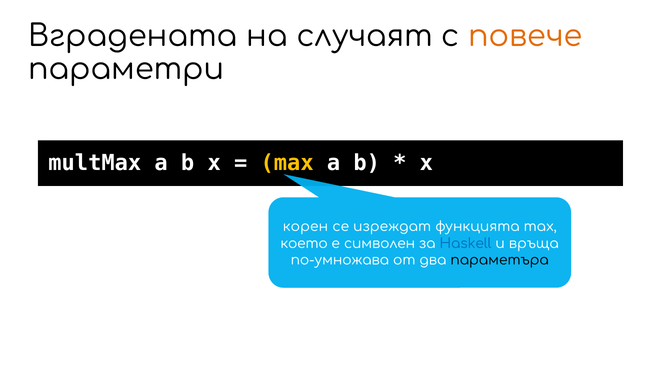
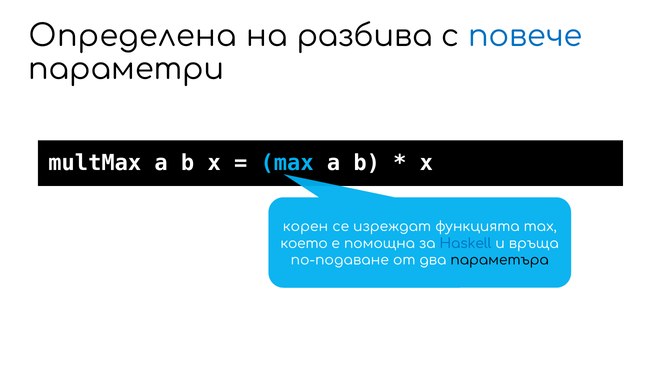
Вградената: Вградената -> Определена (133, 36)
случаят: случаят -> разбива (365, 36)
повече colour: orange -> blue (525, 36)
max colour: yellow -> light blue (287, 163)
символен: символен -> помощна (380, 243)
по-умножава: по-умножава -> по-подаване (340, 260)
